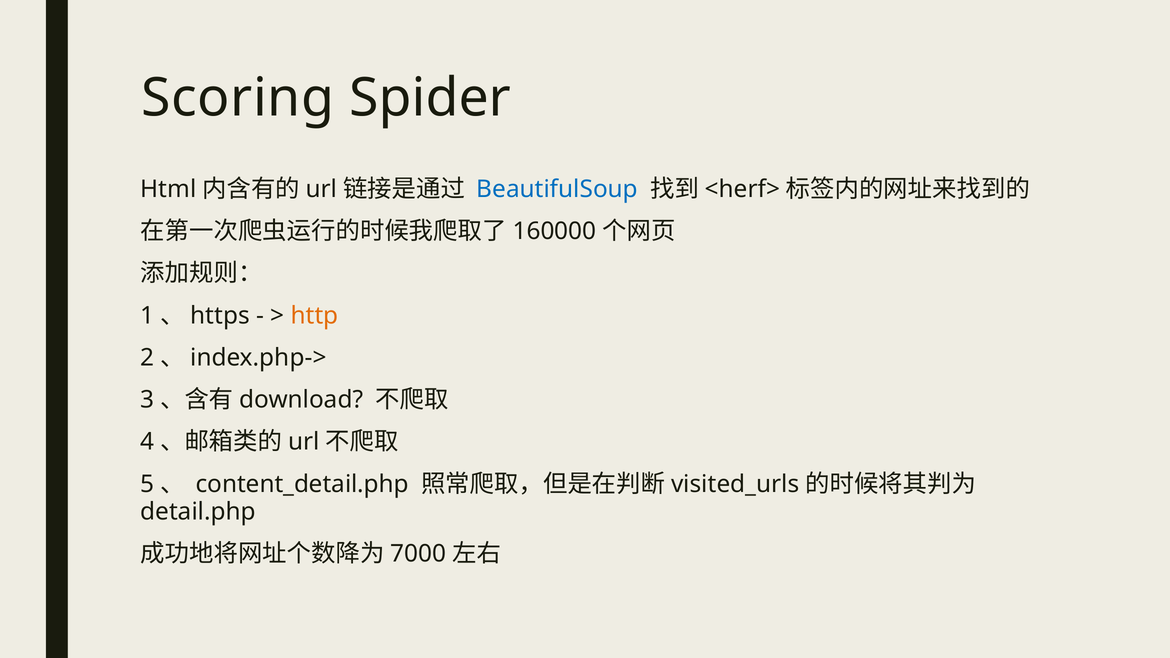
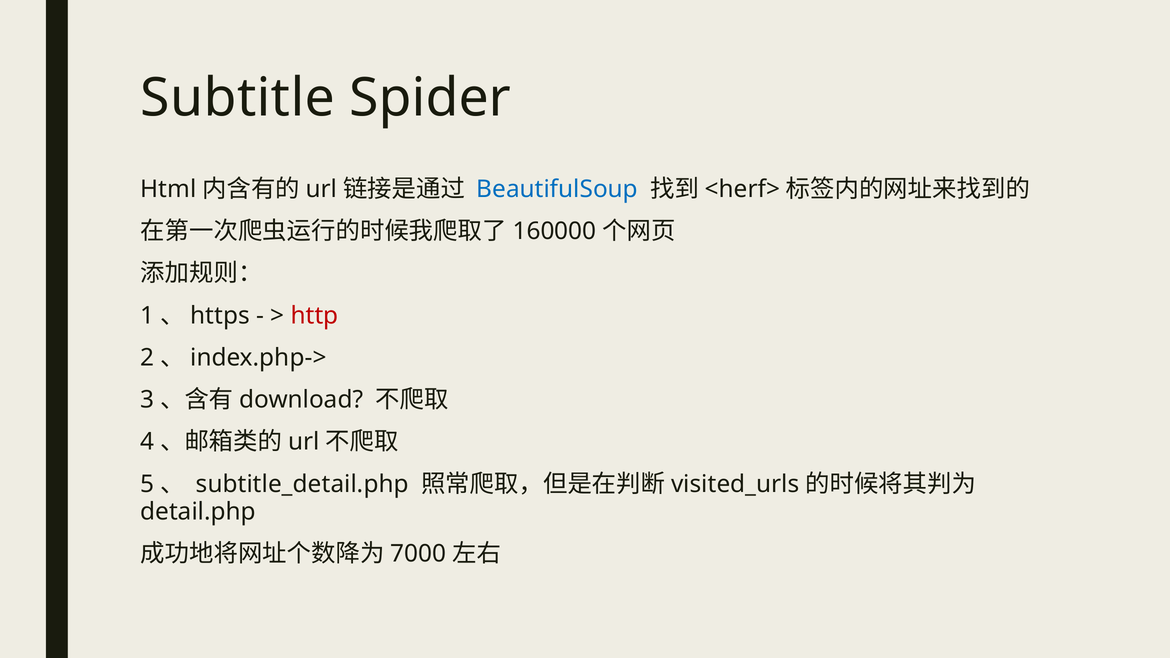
Scoring: Scoring -> Subtitle (238, 98)
http colour: orange -> red (314, 316)
content_detail.php: content_detail.php -> subtitle_detail.php (302, 484)
